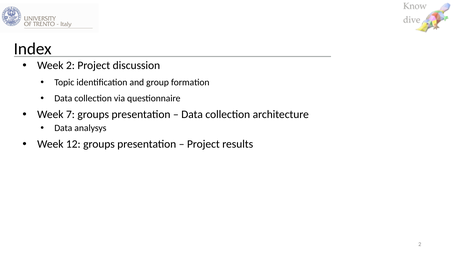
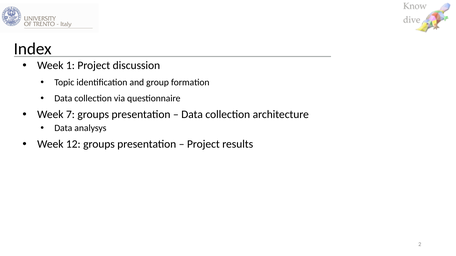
Week 2: 2 -> 1 (70, 66)
